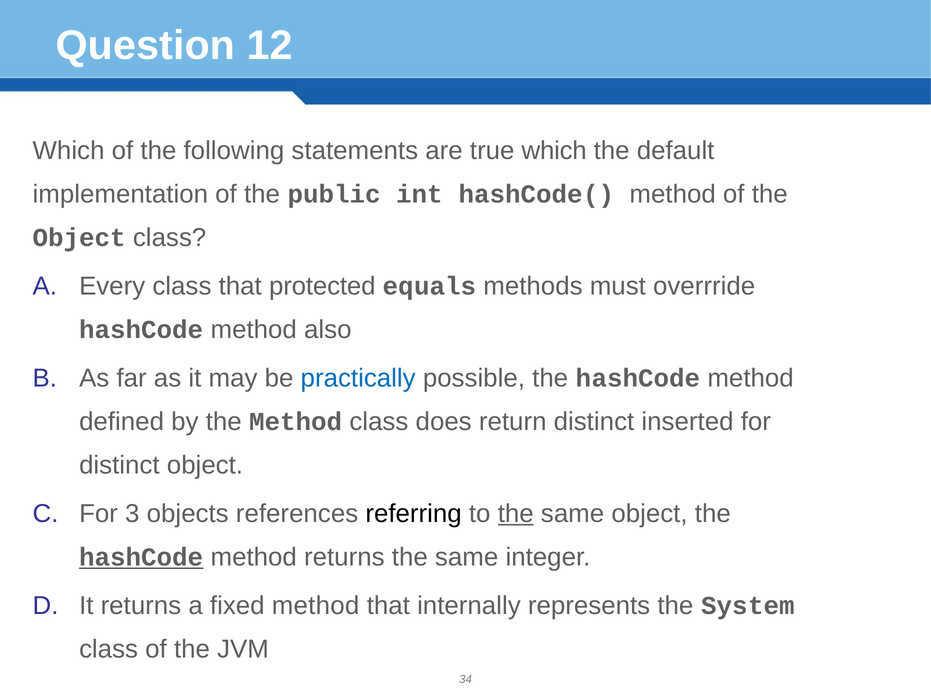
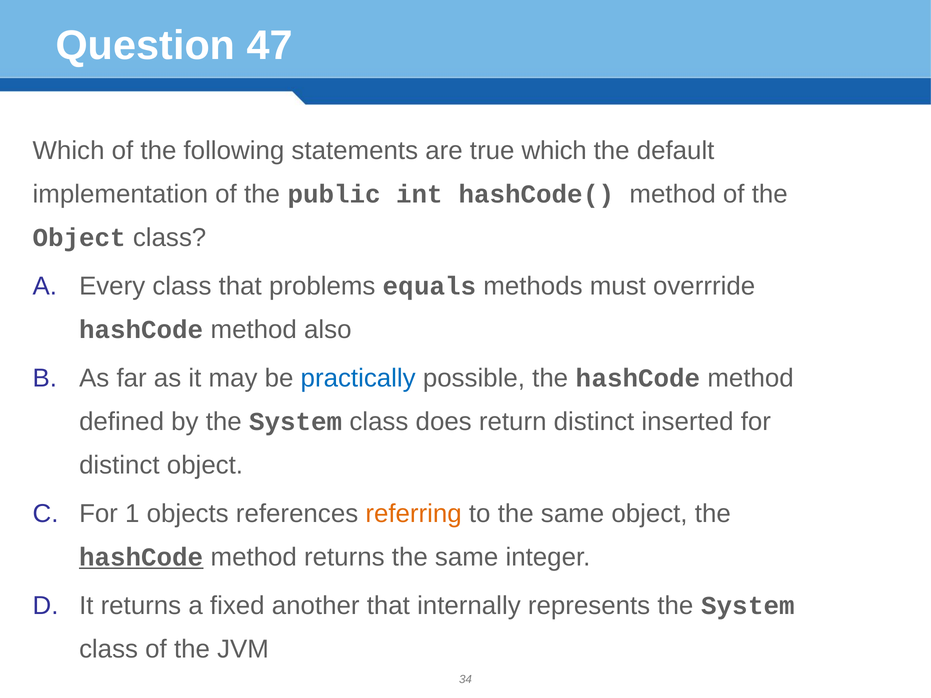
12: 12 -> 47 (270, 46)
protected: protected -> problems (322, 286)
by the Method: Method -> System (296, 422)
3: 3 -> 1 (132, 514)
referring colour: black -> orange (414, 514)
the underline: present -> none (516, 514)
fixed method: method -> another (316, 606)
